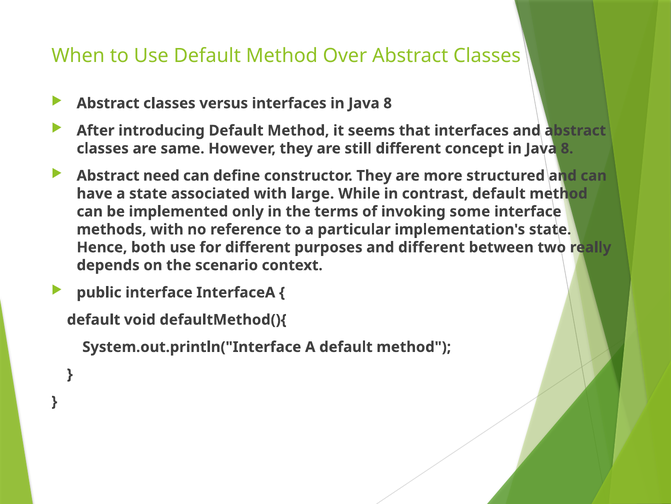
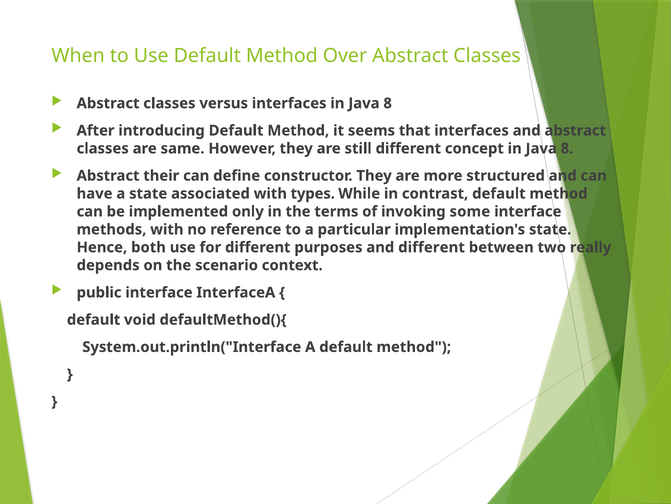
need: need -> their (161, 175)
large: large -> types (313, 193)
